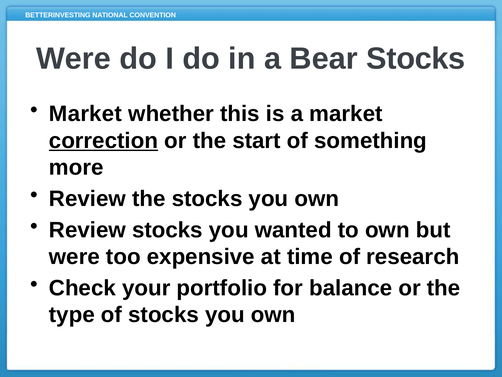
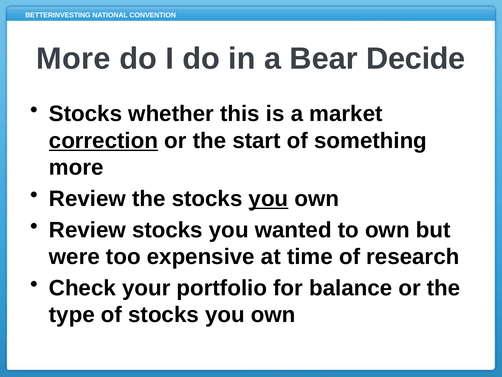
Were: Were -> More (73, 59)
Bear Stocks: Stocks -> Decide (416, 59)
Market: Market -> Stocks (86, 114)
you underline: none -> present (268, 198)
